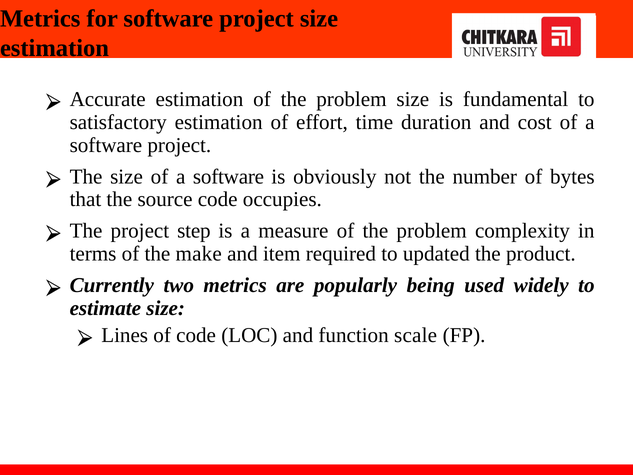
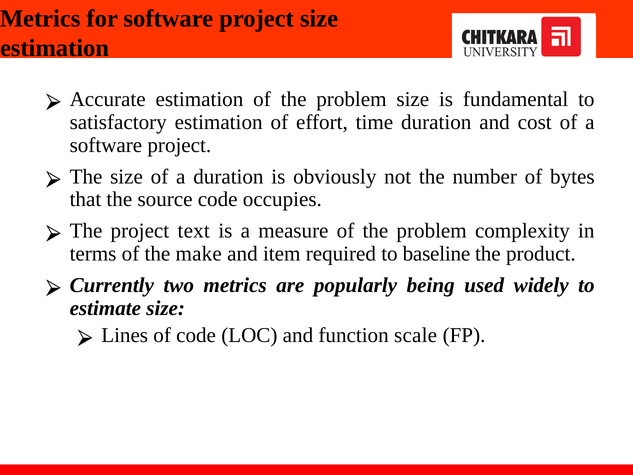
size of a software: software -> duration (228, 177)
step: step -> text (194, 231)
updated: updated -> baseline (436, 254)
